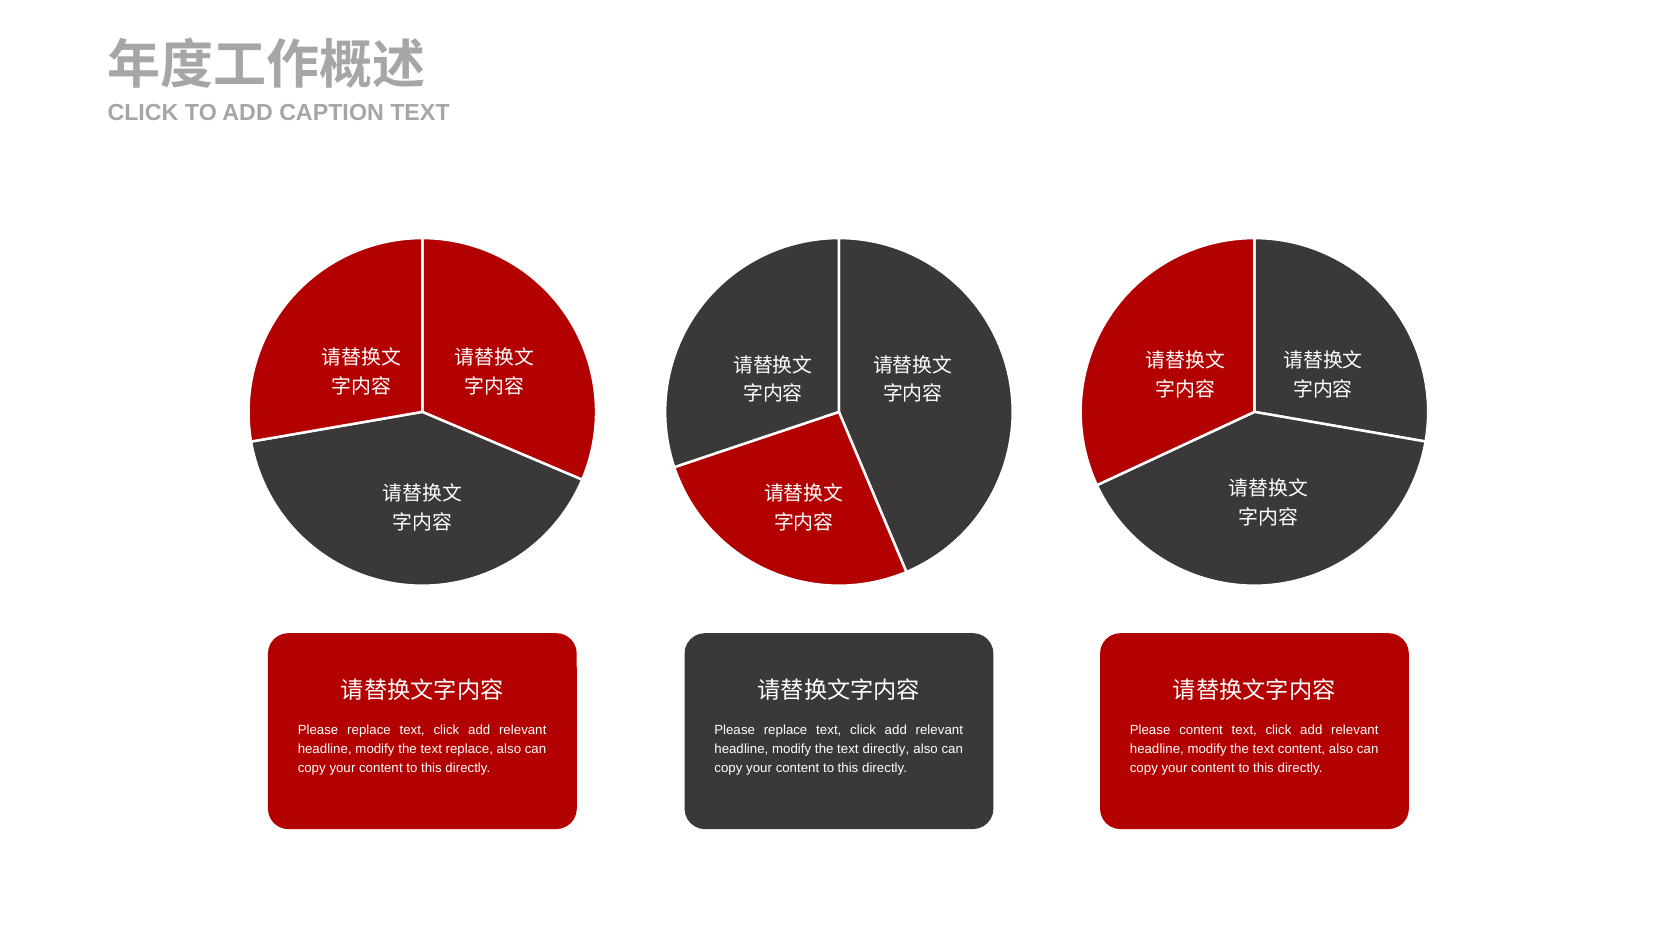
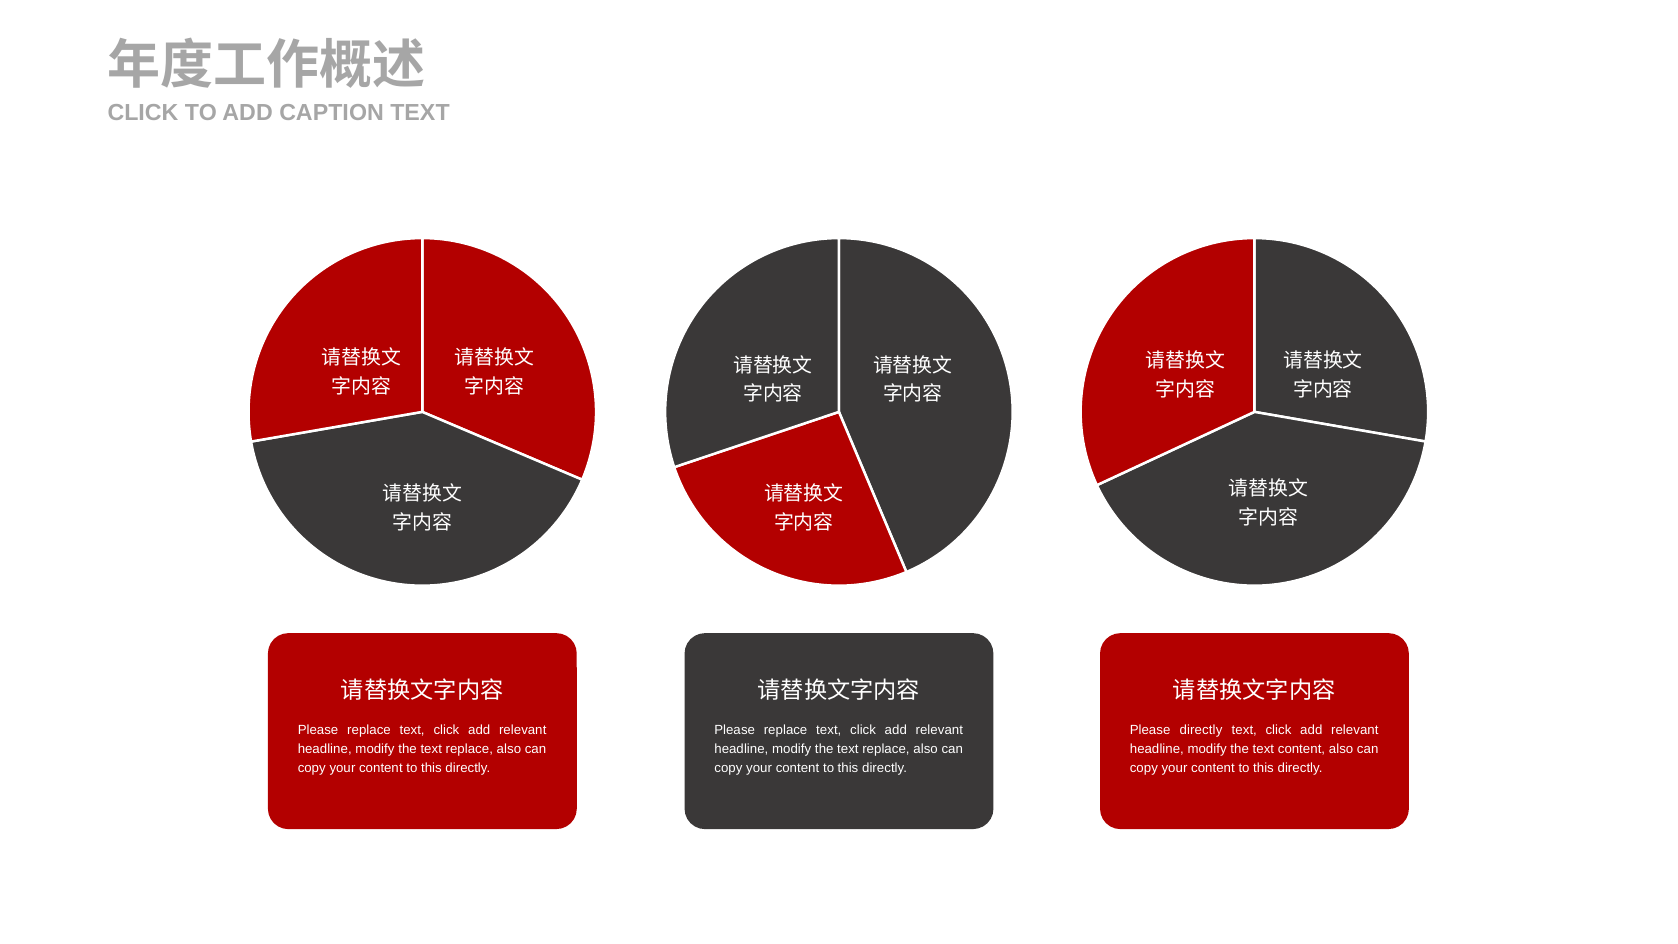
Please content: content -> directly (1201, 730)
directly: directly -> replace (886, 749)
